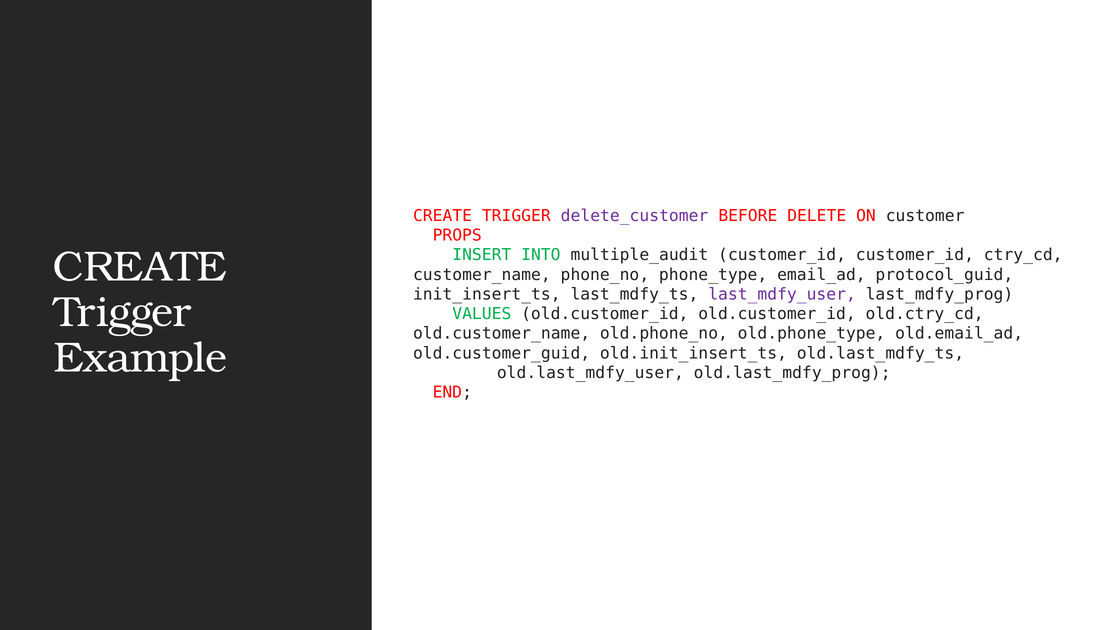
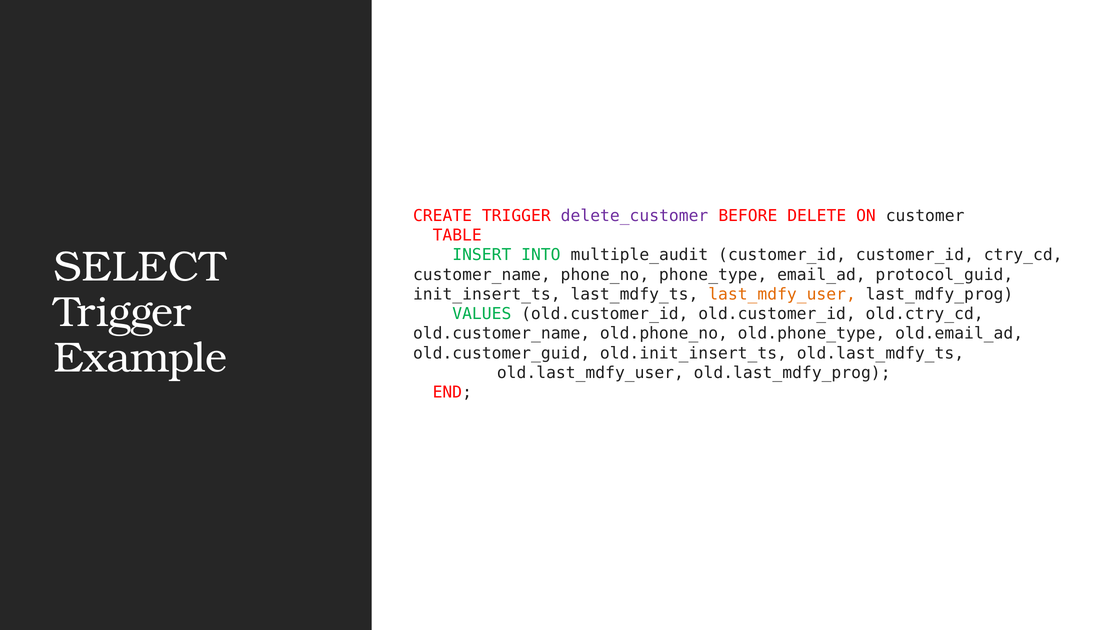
PROPS: PROPS -> TABLE (457, 235)
CREATE: CREATE -> SELECT (140, 267)
last_mdfy_user colour: purple -> orange (782, 294)
